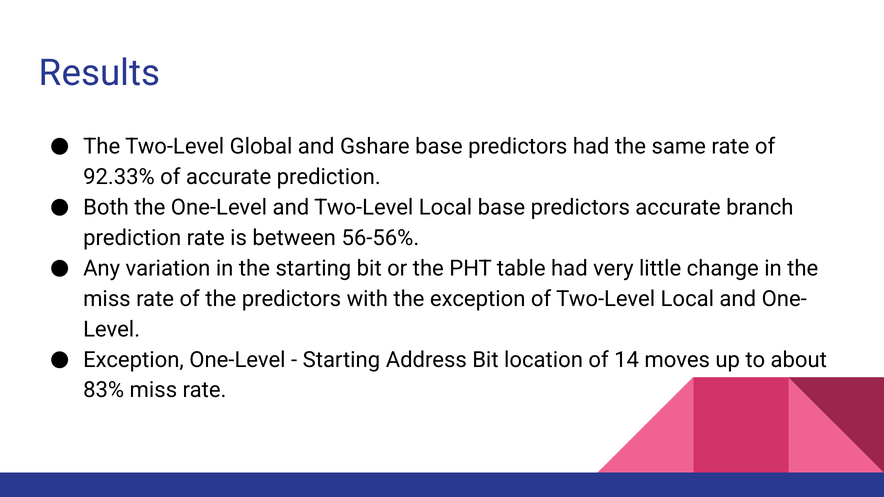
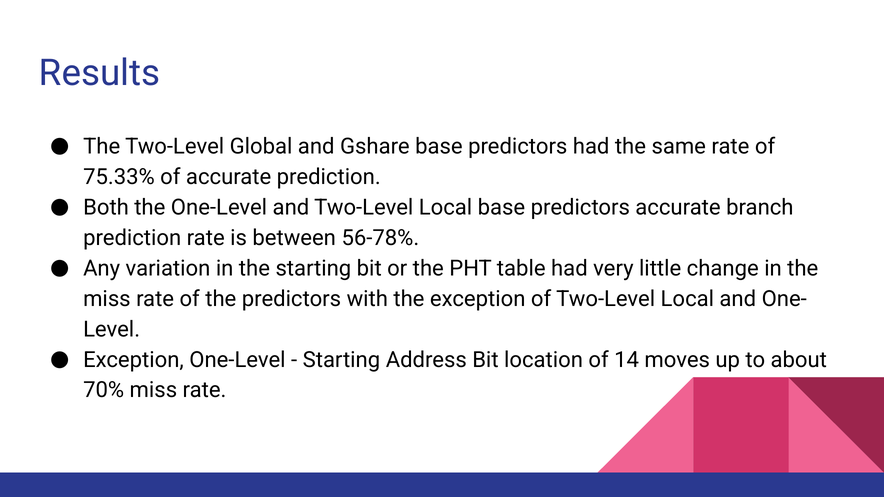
92.33%: 92.33% -> 75.33% (119, 177)
56-56%: 56-56% -> 56-78% (380, 238)
83%: 83% -> 70% (104, 390)
